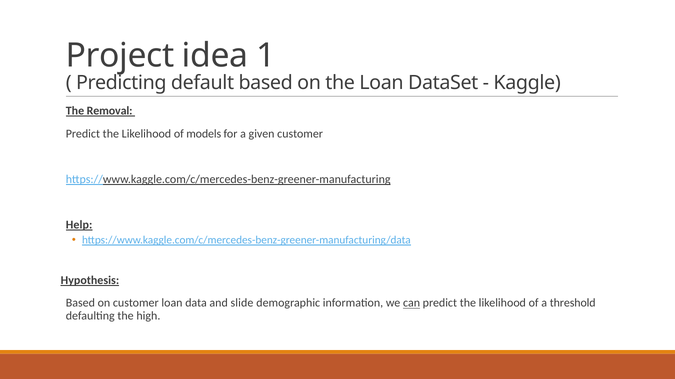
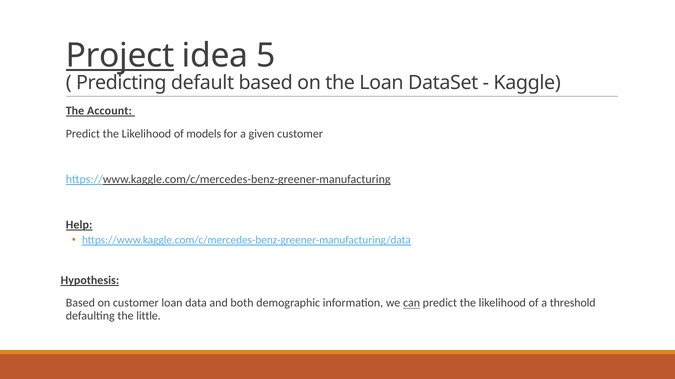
Project underline: none -> present (120, 56)
1: 1 -> 5 (266, 56)
Removal: Removal -> Account (109, 111)
slide: slide -> both (242, 304)
high: high -> little (148, 317)
